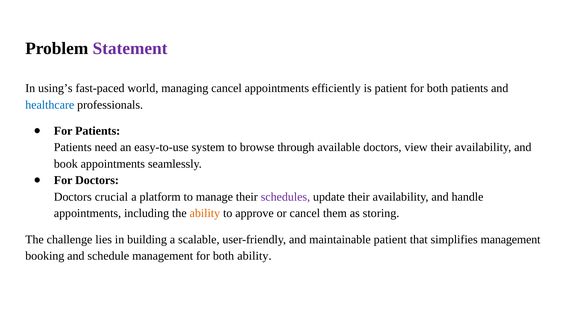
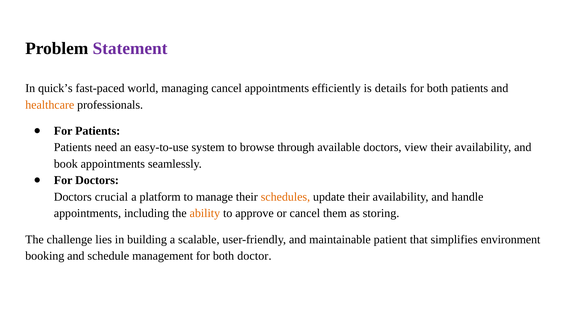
using’s: using’s -> quick’s (55, 88)
is patient: patient -> details (391, 88)
healthcare colour: blue -> orange (50, 105)
schedules colour: purple -> orange (285, 196)
simplifies management: management -> environment (511, 239)
both ability: ability -> doctor (254, 255)
